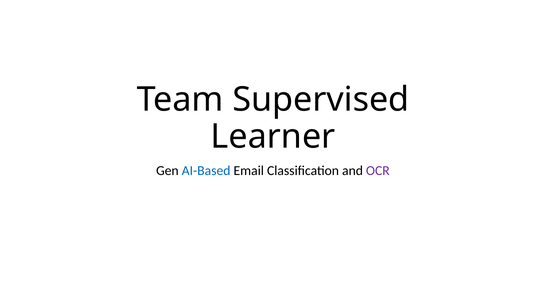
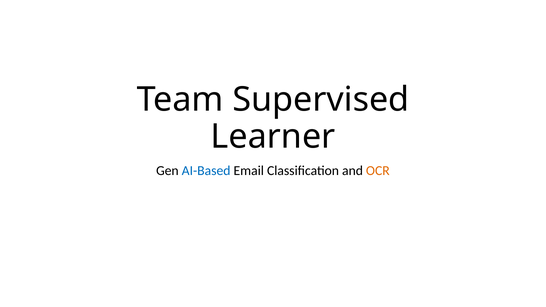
OCR colour: purple -> orange (378, 171)
